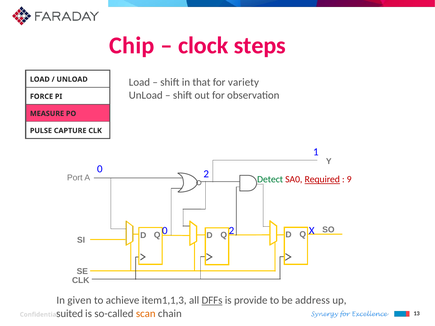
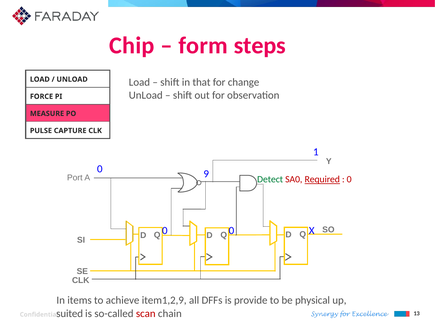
clock: clock -> form (203, 46)
variety: variety -> change (244, 82)
2: 2 -> 9 (206, 174)
9: 9 -> 0 (349, 180)
2: 2 -> 0 (231, 231)
given: given -> items (80, 301)
item1,1,3: item1,1,3 -> item1,2,9 (164, 301)
DFFs underline: present -> none (212, 301)
address: address -> physical (313, 301)
scan colour: orange -> red (146, 314)
